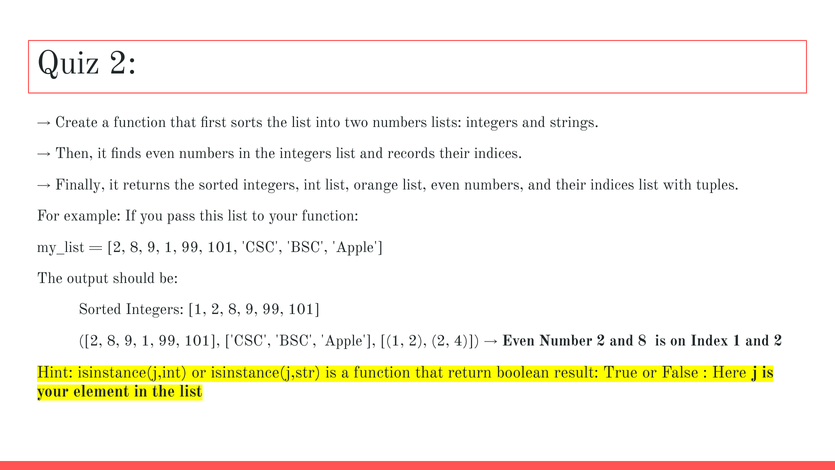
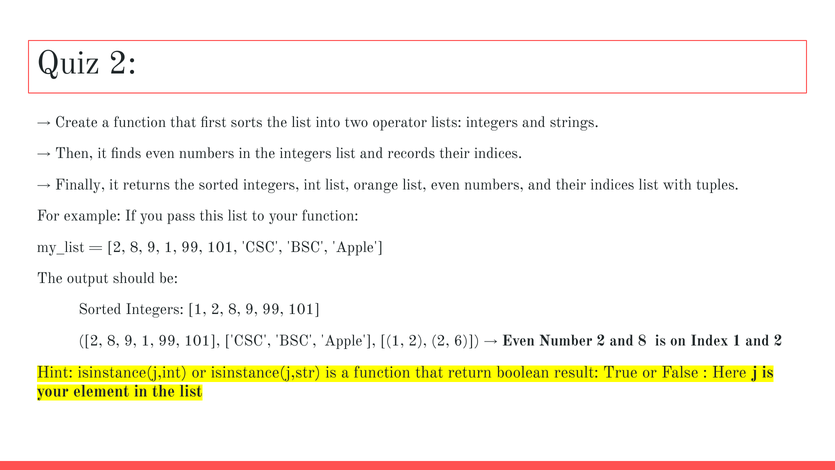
two numbers: numbers -> operator (400, 122)
4: 4 -> 6 (467, 340)
